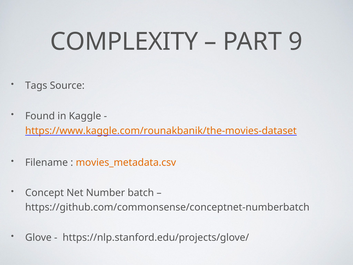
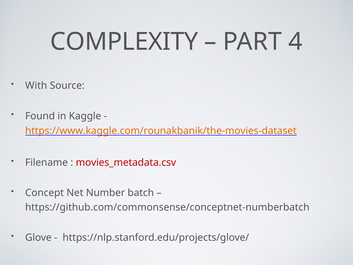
9: 9 -> 4 (295, 42)
Tags: Tags -> With (36, 86)
movies_metadata.csv colour: orange -> red (126, 162)
